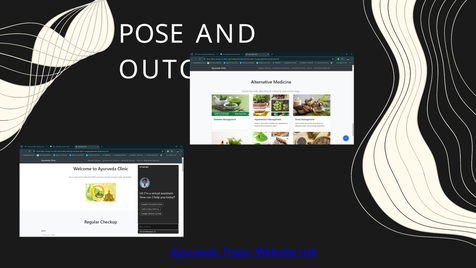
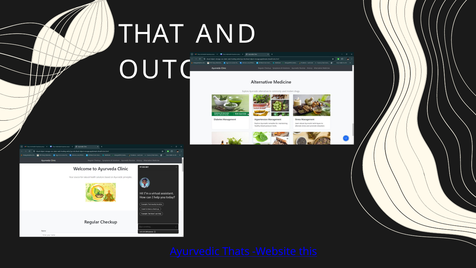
POSE: POSE -> THAT (151, 34)
risk: risk -> this (308, 251)
